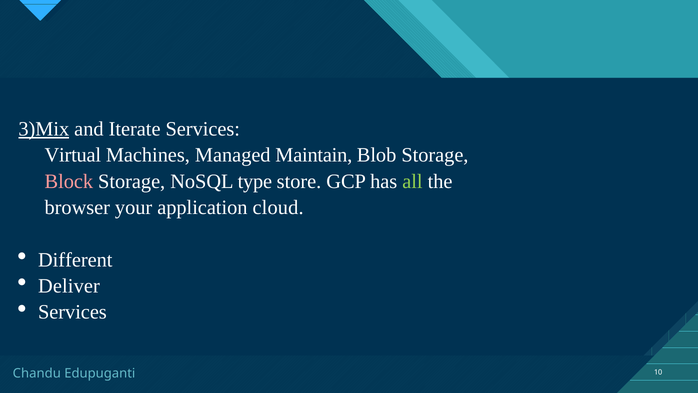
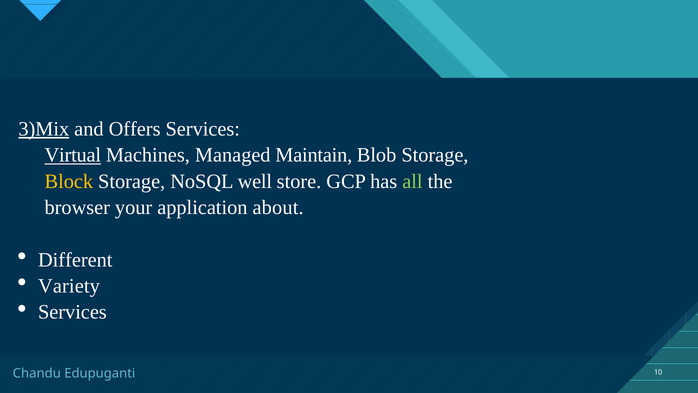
Iterate: Iterate -> Offers (135, 129)
Virtual underline: none -> present (73, 155)
Block colour: pink -> yellow (69, 181)
type: type -> well (255, 181)
cloud: cloud -> about (278, 207)
Deliver: Deliver -> Variety (69, 286)
